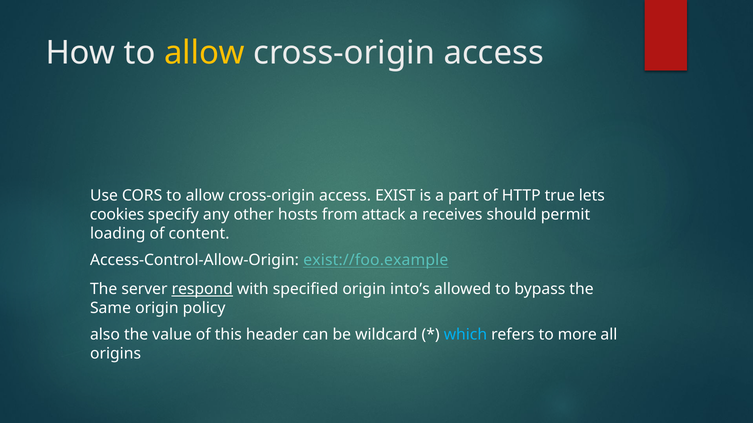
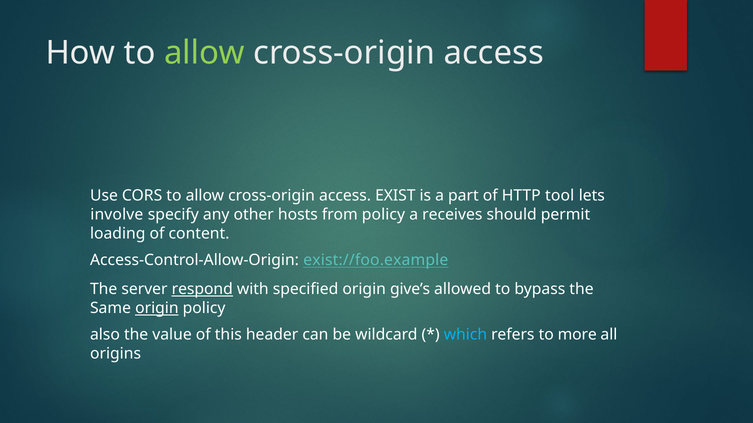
allow colour: yellow -> light green (204, 53)
true: true -> tool (560, 196)
cookies: cookies -> involve (117, 215)
from attack: attack -> policy (383, 215)
into’s: into’s -> give’s (410, 290)
origin underline: none -> present (157, 309)
